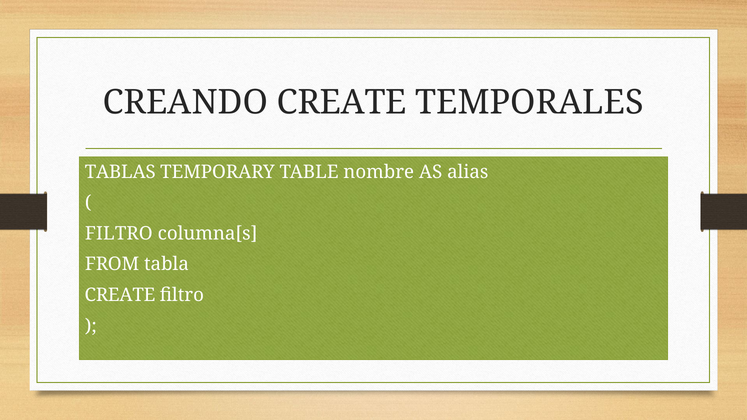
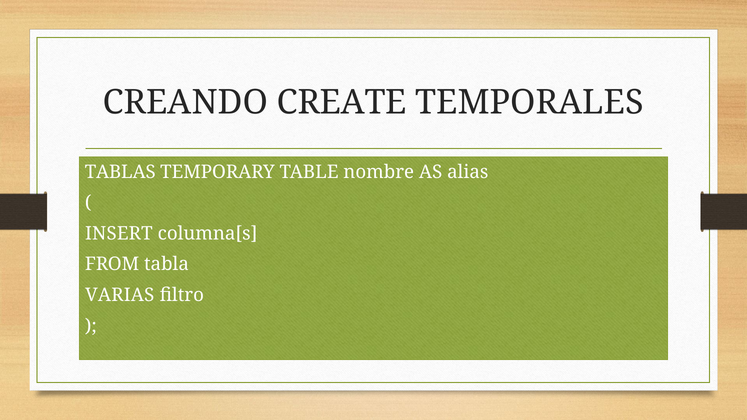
FILTRO: FILTRO -> INSERT (119, 234)
CREATE: CREATE -> VARIAS (120, 295)
